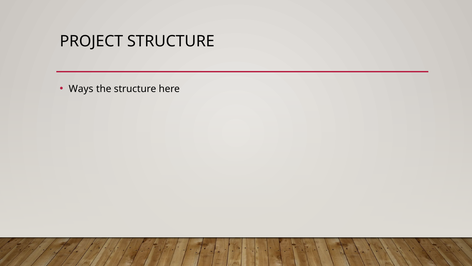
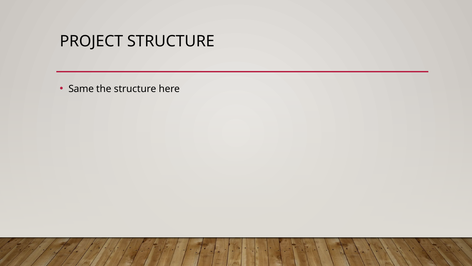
Ways: Ways -> Same (81, 89)
